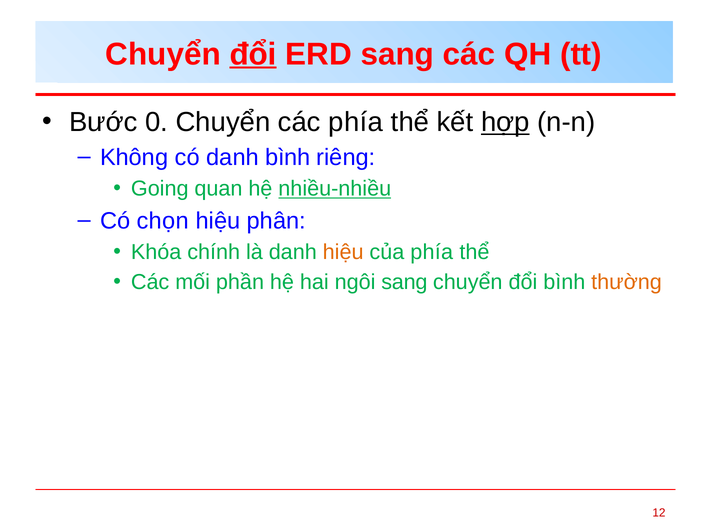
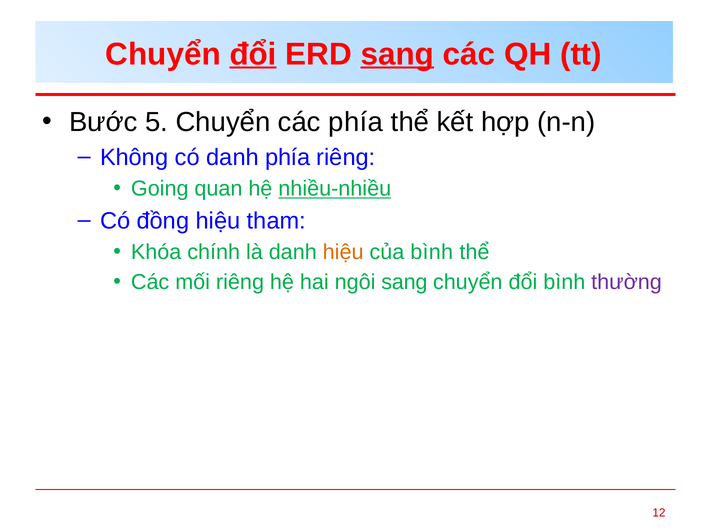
sang underline: none -> present (397, 54)
0: 0 -> 5 (157, 122)
hợp underline: present -> none (505, 122)
danh bình: bình -> phía (288, 157)
chọn: chọn -> đồng (163, 221)
phân: phân -> tham (276, 221)
của phía: phía -> bình (432, 252)
mối phần: phần -> riêng (240, 282)
thường colour: orange -> purple (627, 282)
